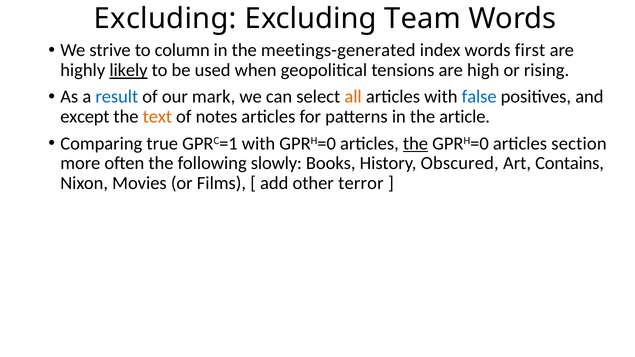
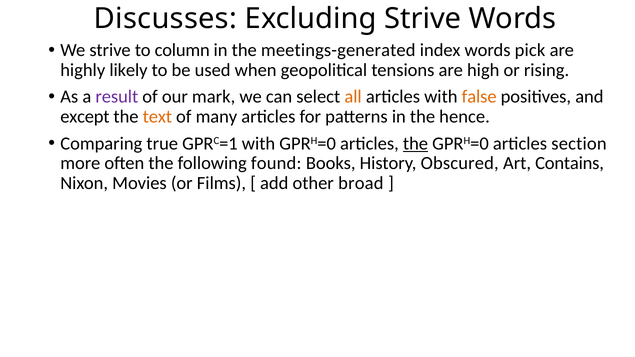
Excluding: Excluding -> Discusses (165, 19)
Excluding Team: Team -> Strive (423, 19)
first: first -> pick (530, 50)
likely underline: present -> none (129, 70)
result colour: blue -> purple (117, 97)
false colour: blue -> orange (479, 97)
notes: notes -> many (216, 117)
article: article -> hence (465, 117)
slowly: slowly -> found (276, 163)
terror: terror -> broad (361, 183)
